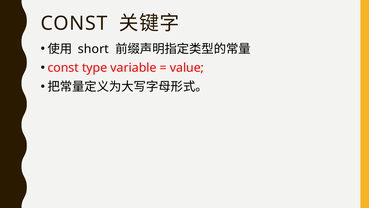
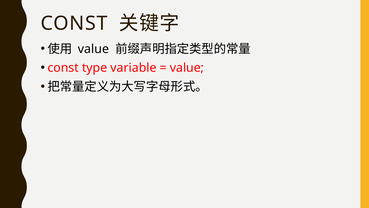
short: short -> value (93, 49)
